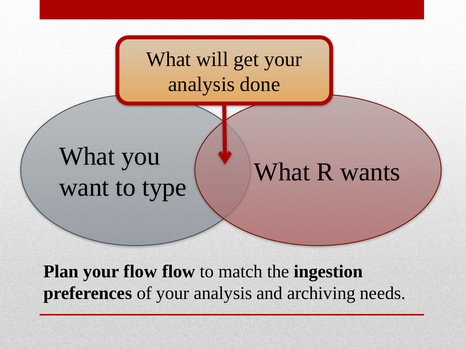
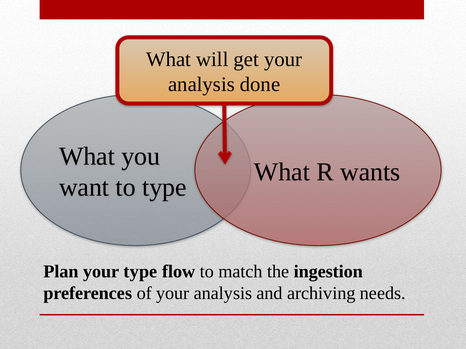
your flow: flow -> type (140, 272)
